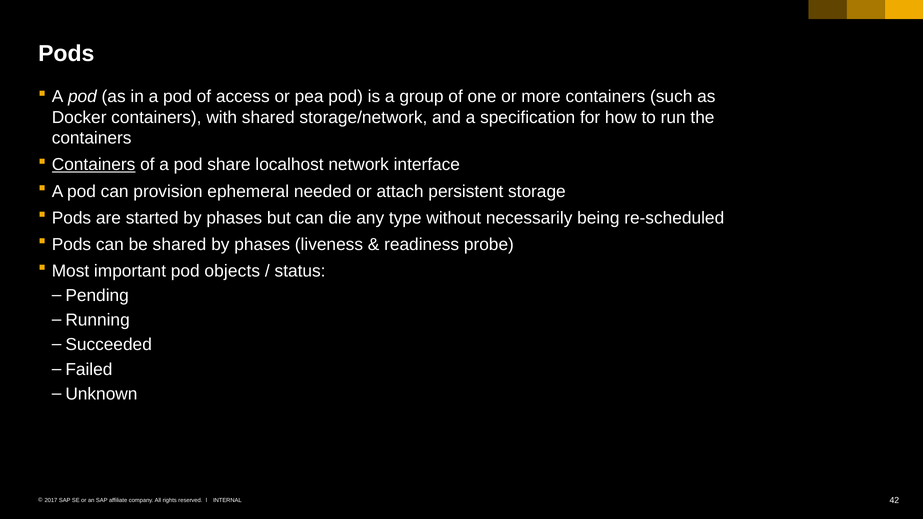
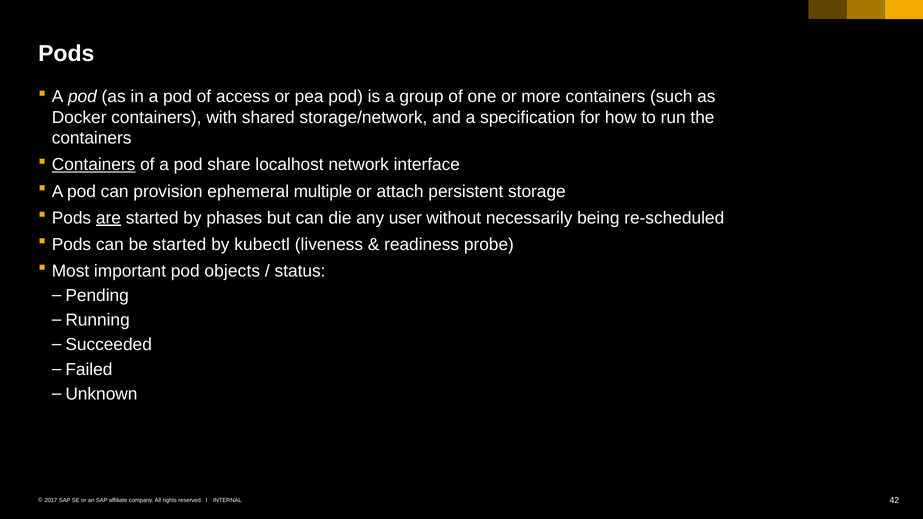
needed: needed -> multiple (323, 191)
are underline: none -> present (108, 218)
type: type -> user (405, 218)
be shared: shared -> started (179, 244)
phases: phases -> kubectl (262, 244)
